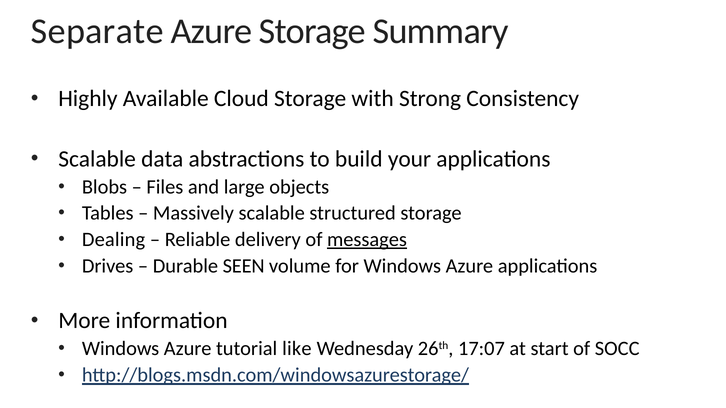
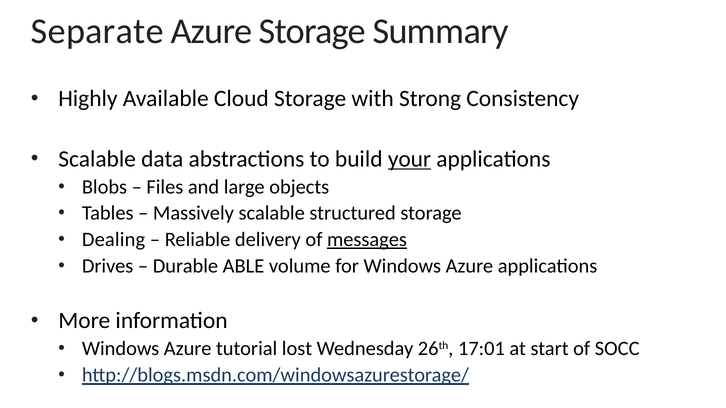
your underline: none -> present (409, 159)
SEEN: SEEN -> ABLE (244, 266)
like: like -> lost (297, 349)
17:07: 17:07 -> 17:01 (481, 349)
